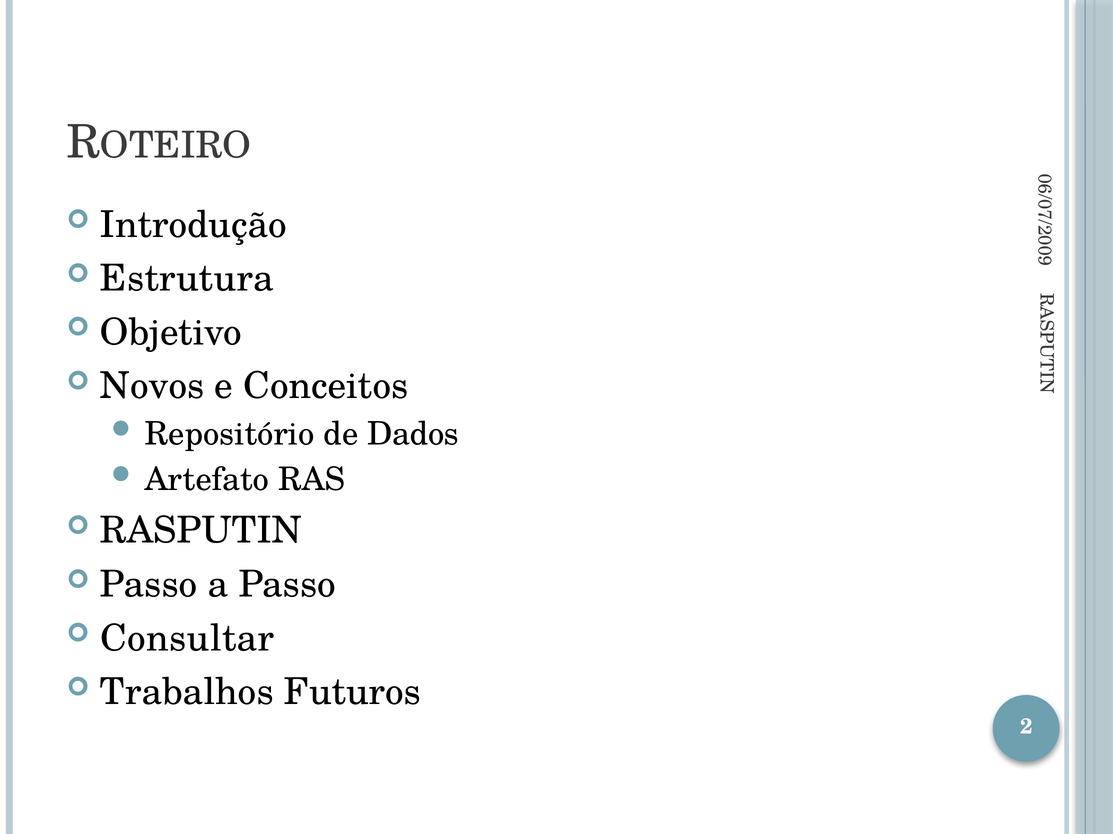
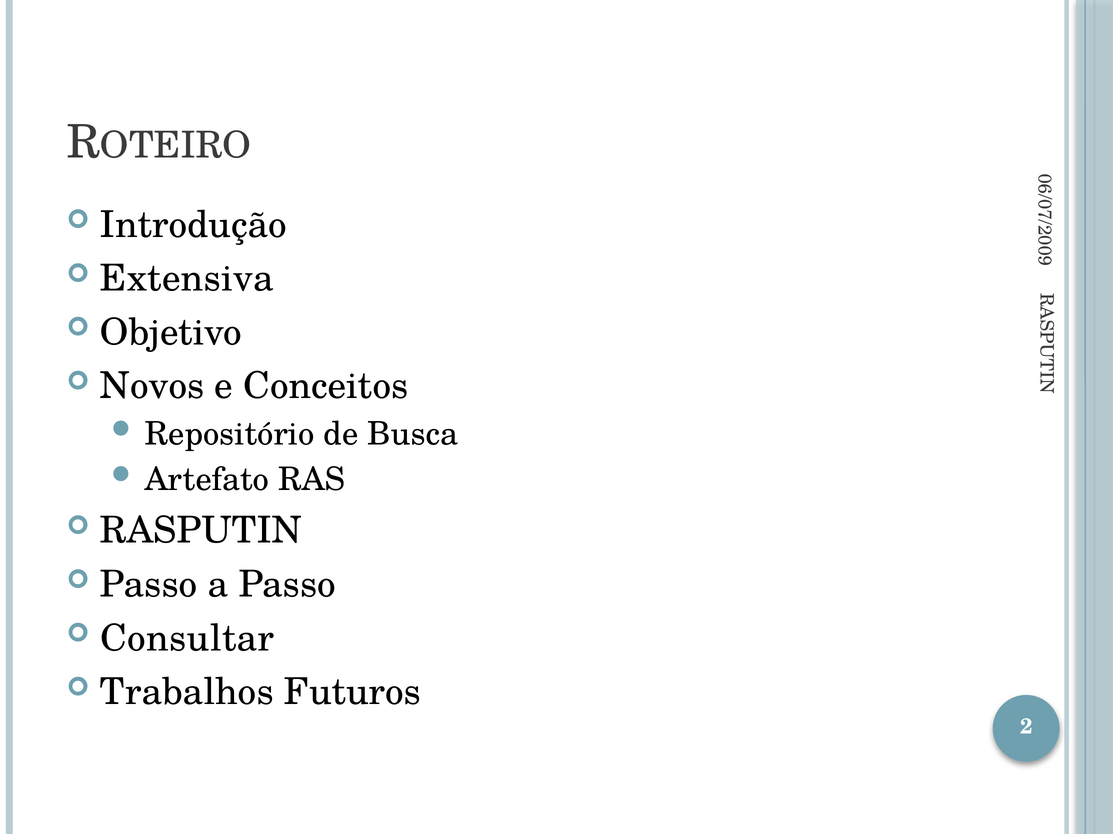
Estrutura: Estrutura -> Extensiva (187, 279)
Dados: Dados -> Busca (413, 434)
